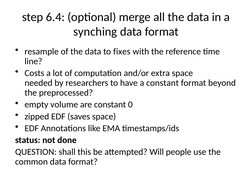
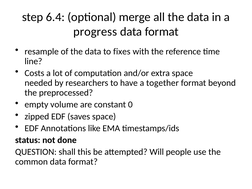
synching: synching -> progress (95, 32)
a constant: constant -> together (162, 83)
